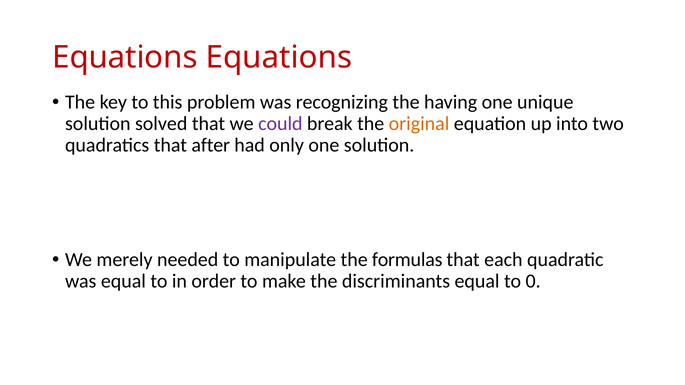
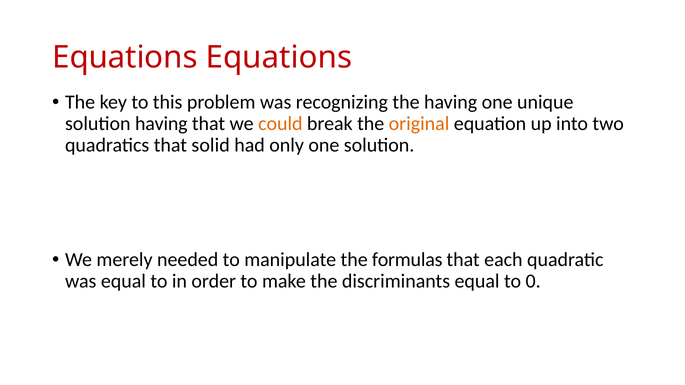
solution solved: solved -> having (161, 124)
could colour: purple -> orange (280, 124)
after: after -> solid (211, 145)
